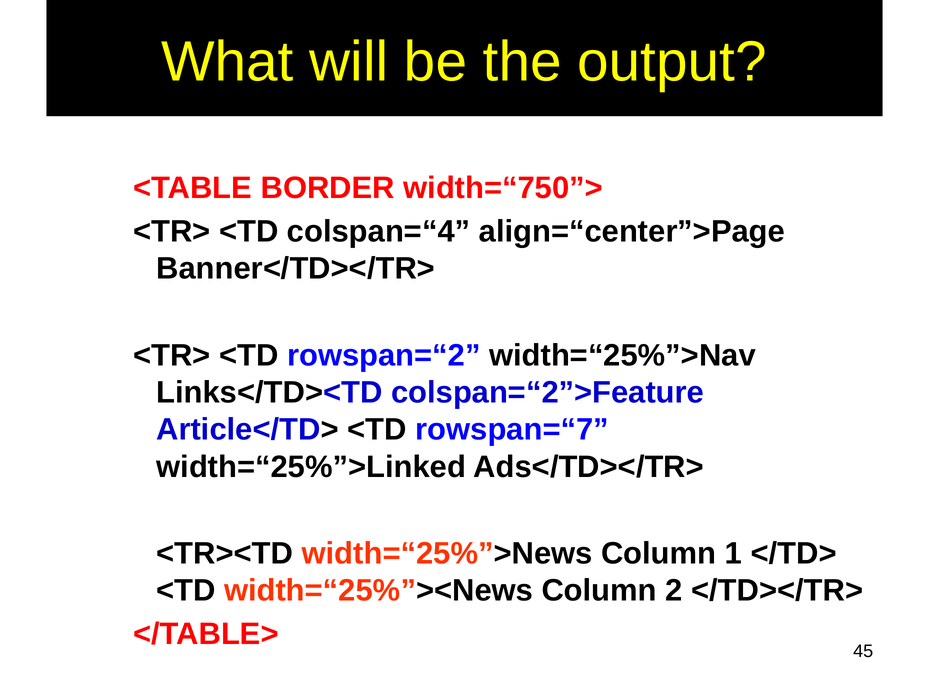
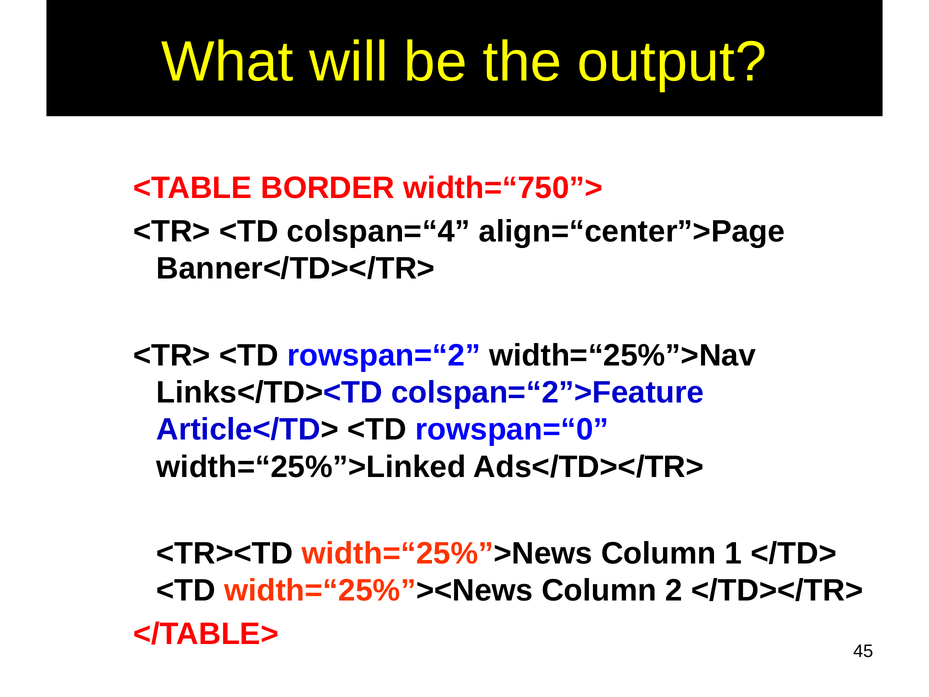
rowspan=“7: rowspan=“7 -> rowspan=“0 (512, 429)
